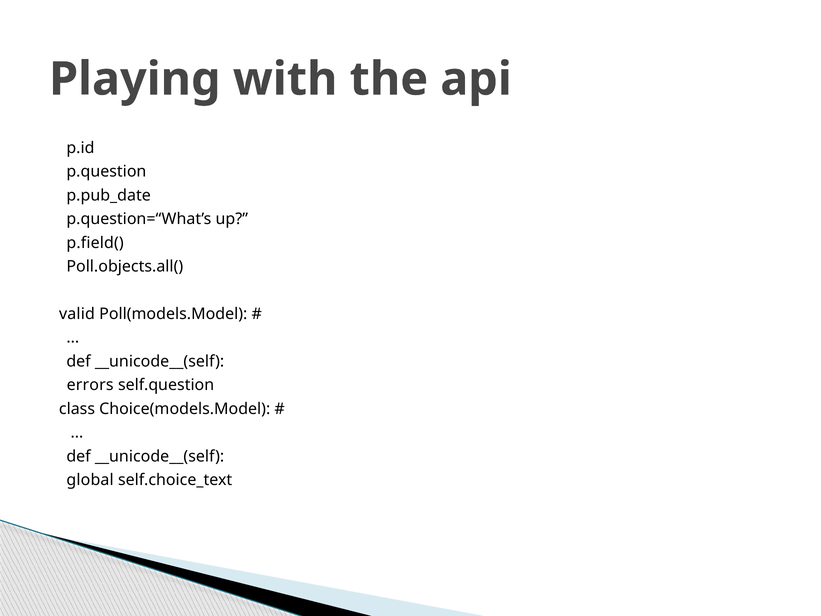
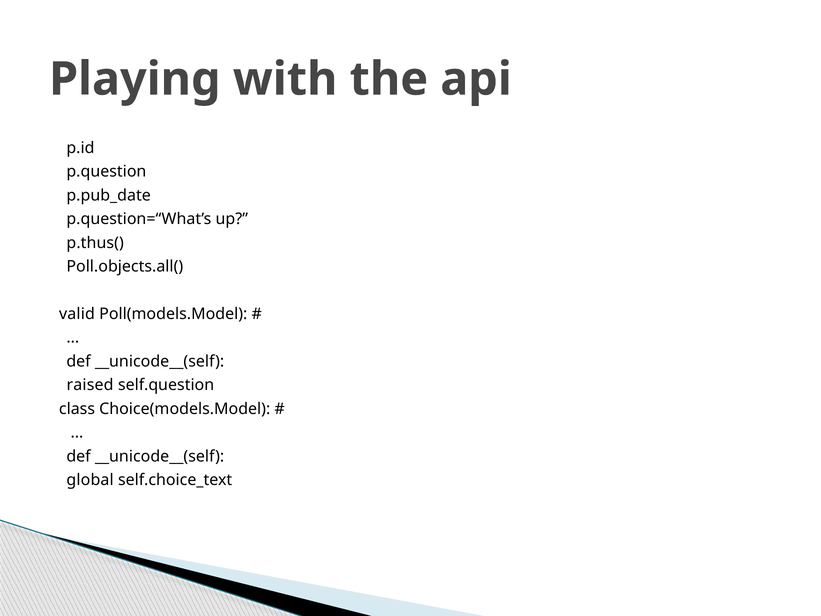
p.field(: p.field( -> p.thus( (95, 243)
errors: errors -> raised (90, 385)
